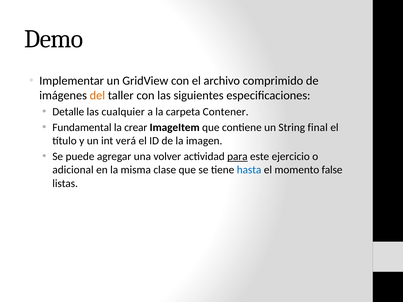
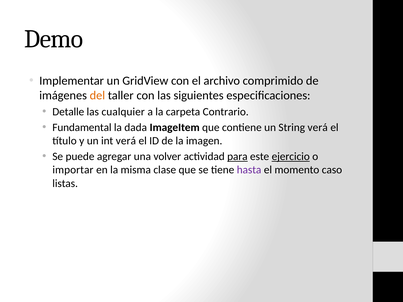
Contener: Contener -> Contrario (226, 112)
crear: crear -> dada (136, 128)
String final: final -> verá (318, 128)
ejercicio underline: none -> present (291, 157)
adicional: adicional -> importar (73, 170)
hasta colour: blue -> purple (249, 170)
false: false -> caso (332, 170)
